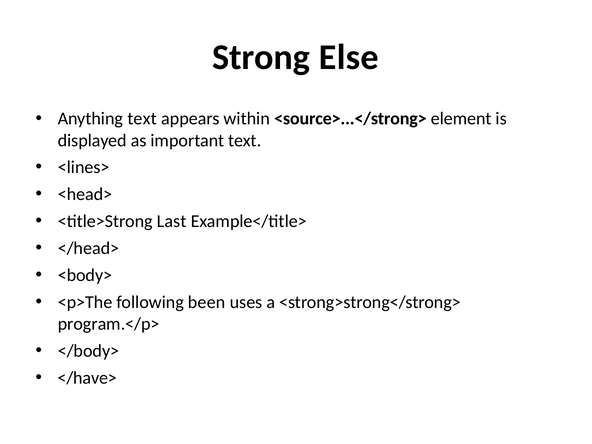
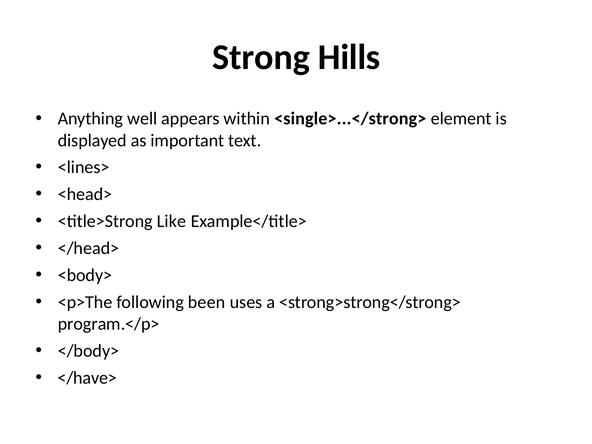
Else: Else -> Hills (349, 57)
Anything text: text -> well (142, 119)
<source>...</strong>: <source>...</strong> -> <single>...</strong> (350, 119)
Last: Last -> Like (172, 221)
